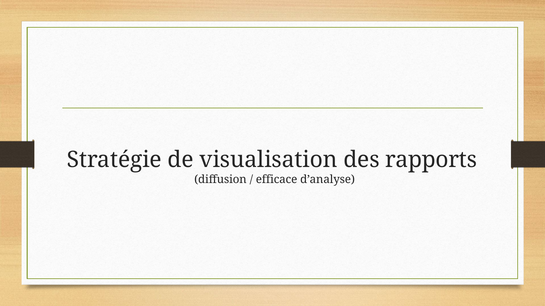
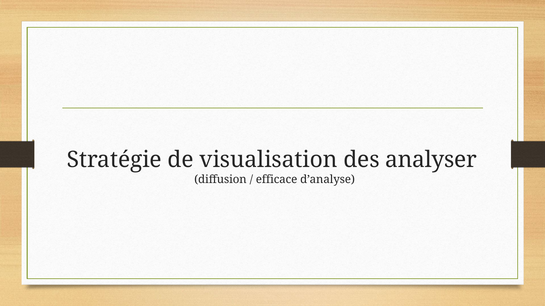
rapports: rapports -> analyser (431, 160)
